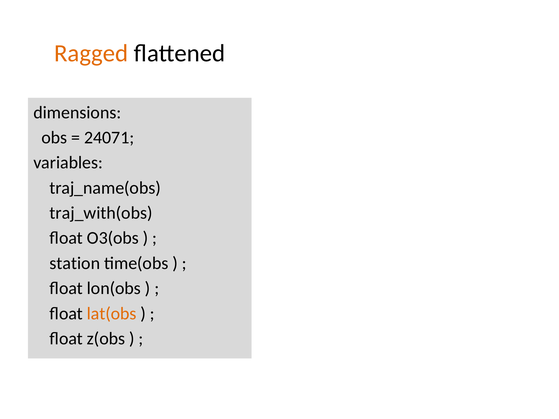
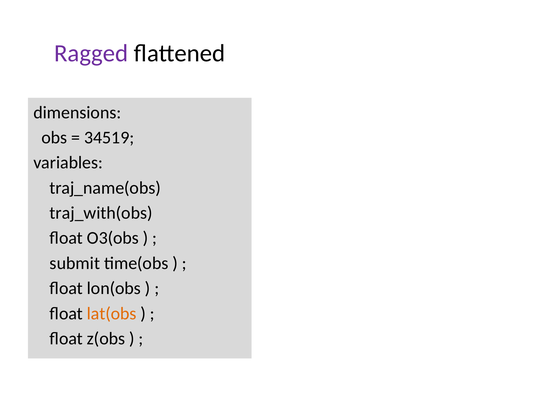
Ragged colour: orange -> purple (91, 53)
24071: 24071 -> 34519 (109, 138)
station: station -> submit (75, 263)
